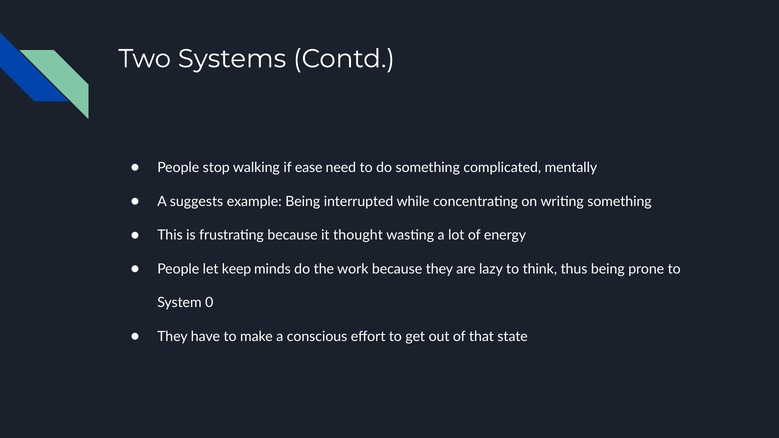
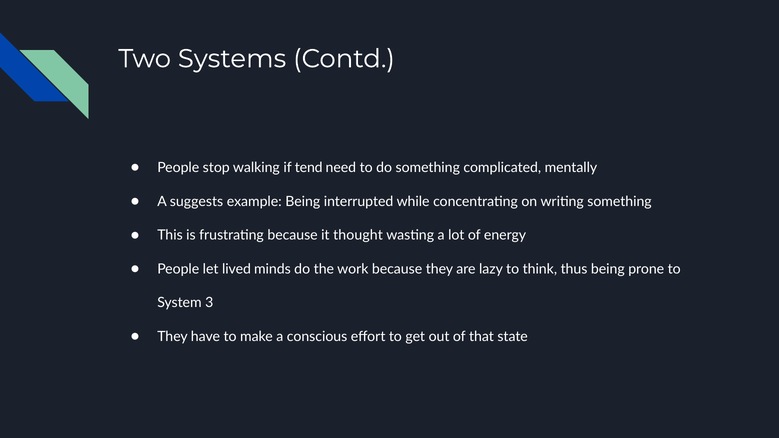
ease: ease -> tend (309, 168)
keep: keep -> lived (236, 269)
0: 0 -> 3 (209, 303)
